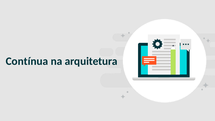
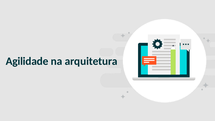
Contínua: Contínua -> Agilidade (27, 61)
